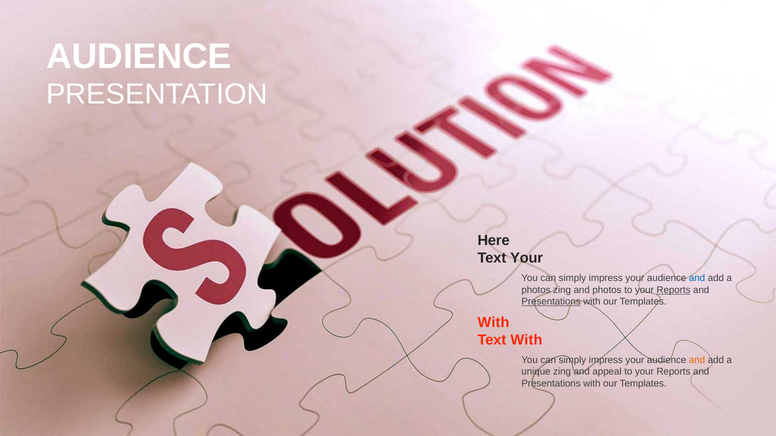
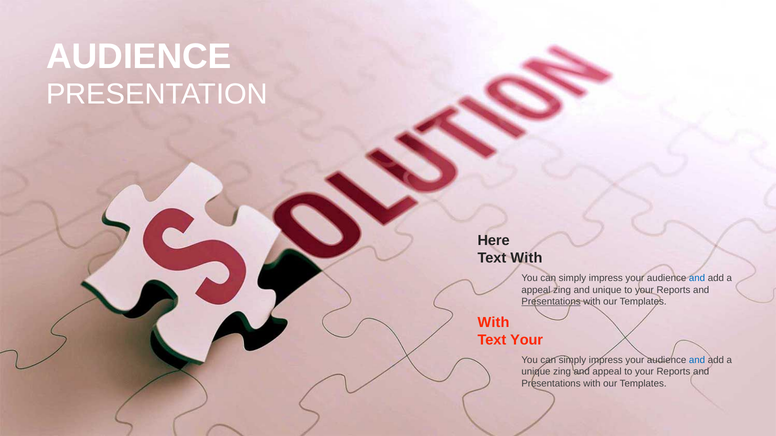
Text Your: Your -> With (526, 258)
photos: photos -> appeal (536, 290)
and photos: photos -> unique (607, 290)
Reports underline: present -> none (673, 290)
Text With: With -> Your (527, 340)
and colour: orange -> blue (697, 361)
